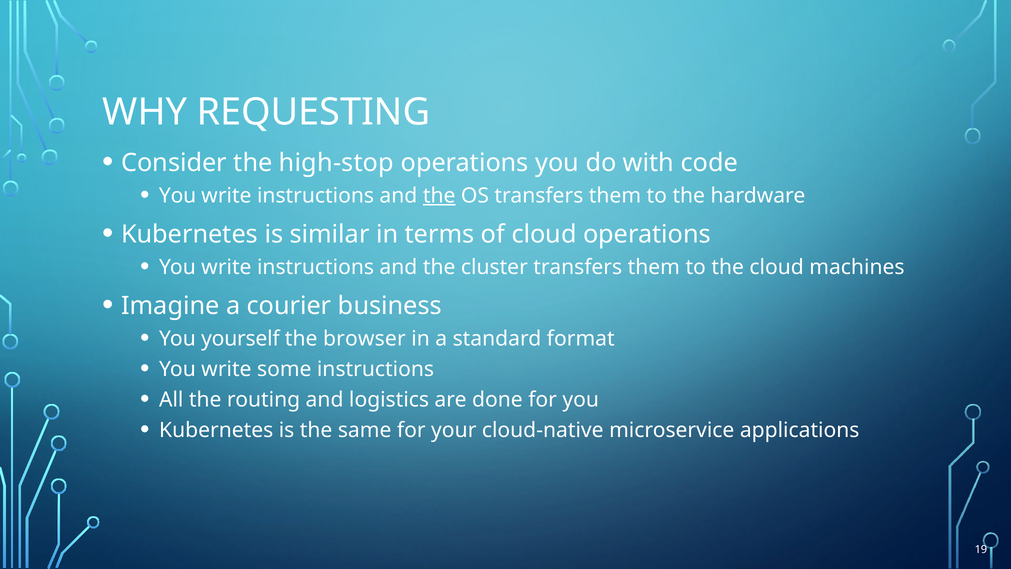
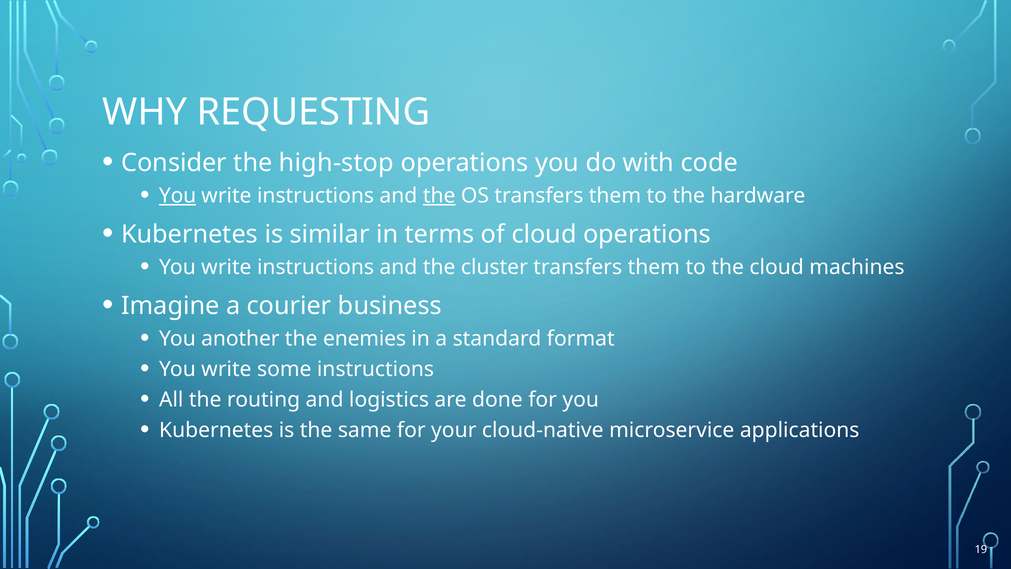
You underline: none -> present (178, 196)
yourself: yourself -> another (240, 338)
browser: browser -> enemies (365, 338)
